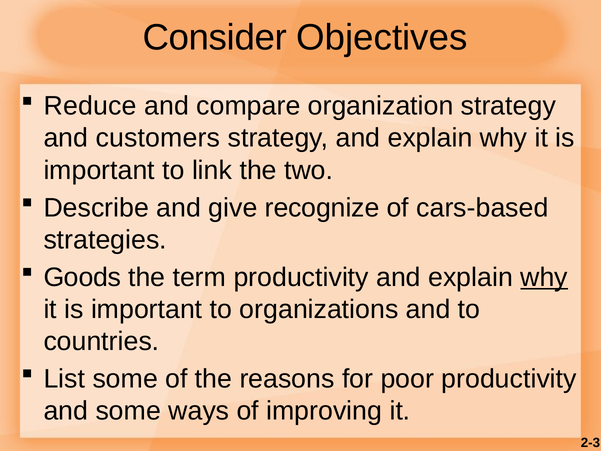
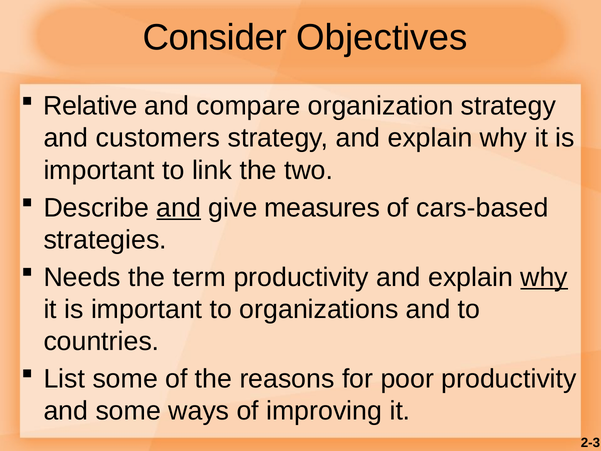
Reduce: Reduce -> Relative (90, 106)
and underline: none -> present (179, 208)
recognize: recognize -> measures (322, 208)
Goods: Goods -> Needs (82, 277)
